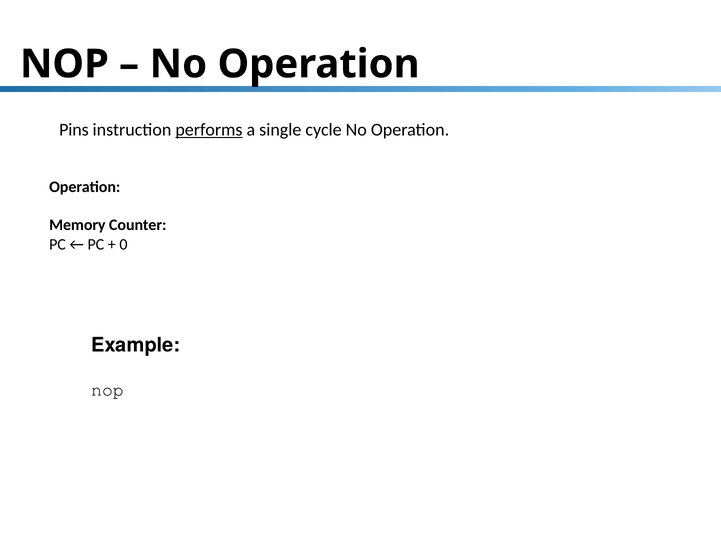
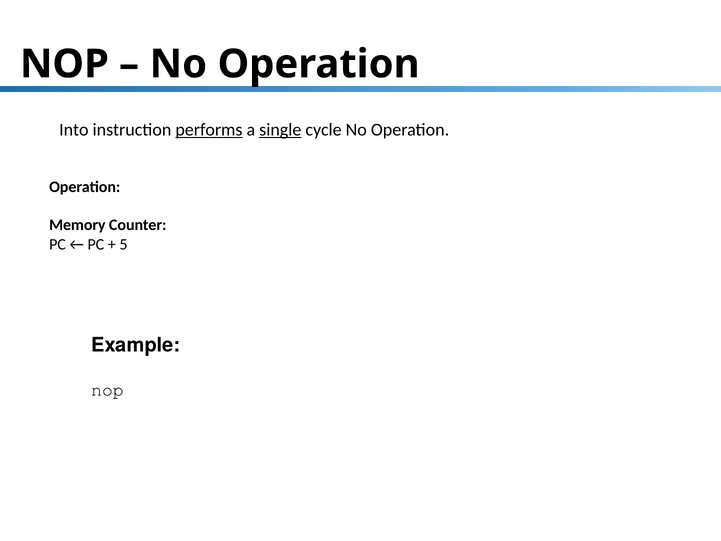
Pins: Pins -> Into (74, 130)
single underline: none -> present (280, 130)
0: 0 -> 5 (123, 244)
